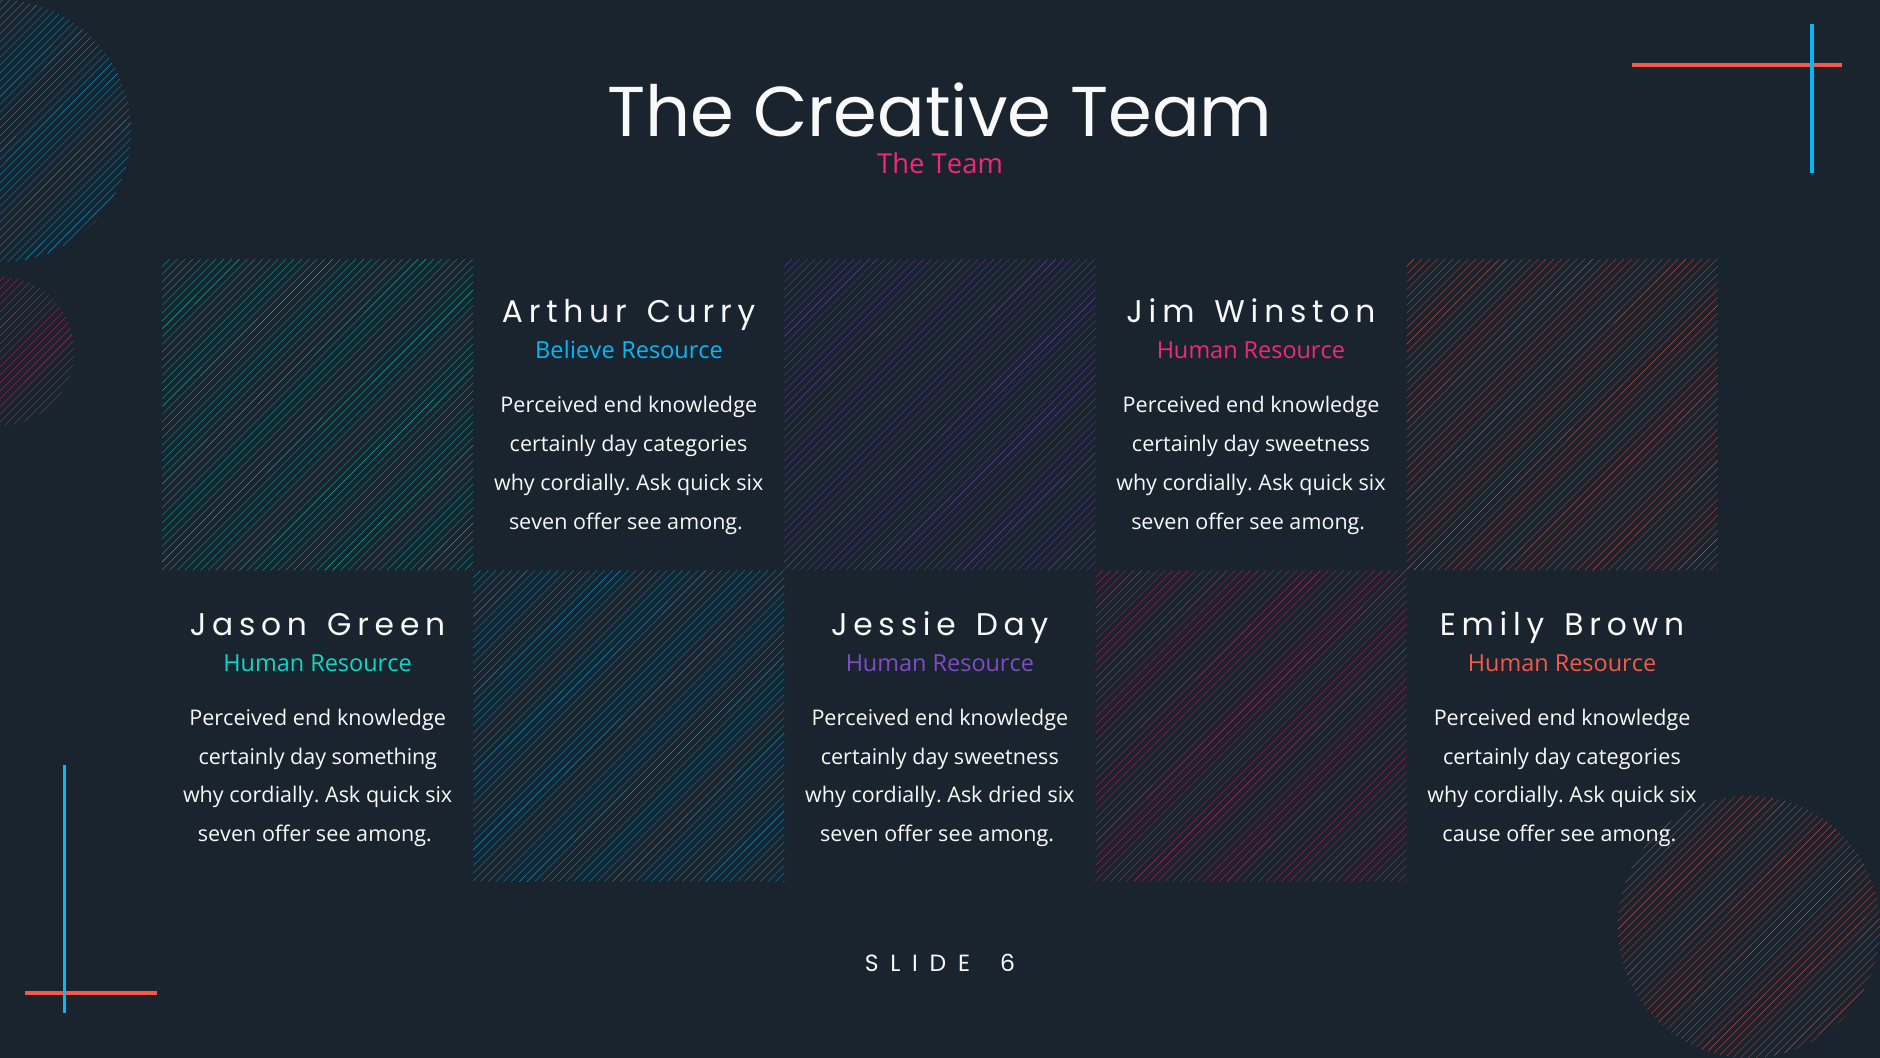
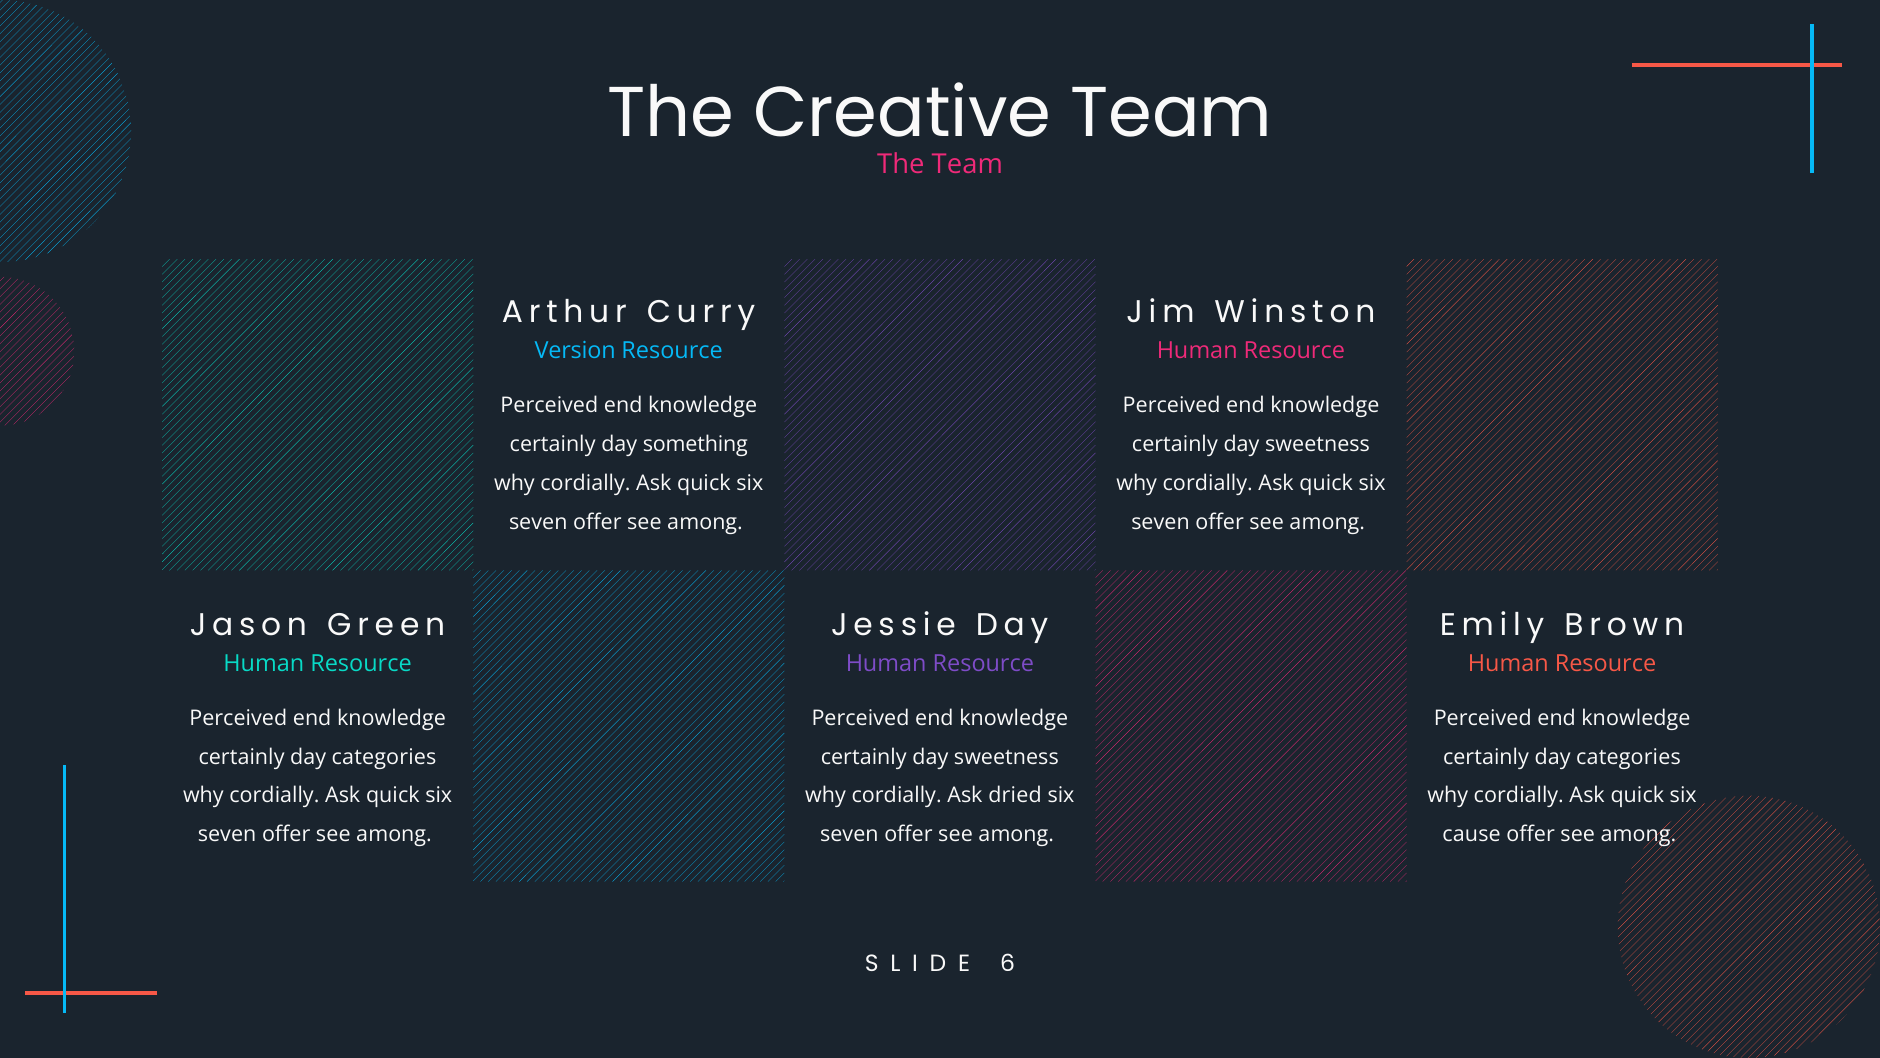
Believe: Believe -> Version (575, 351)
categories: categories -> something (695, 444)
something: something -> categories (384, 757)
